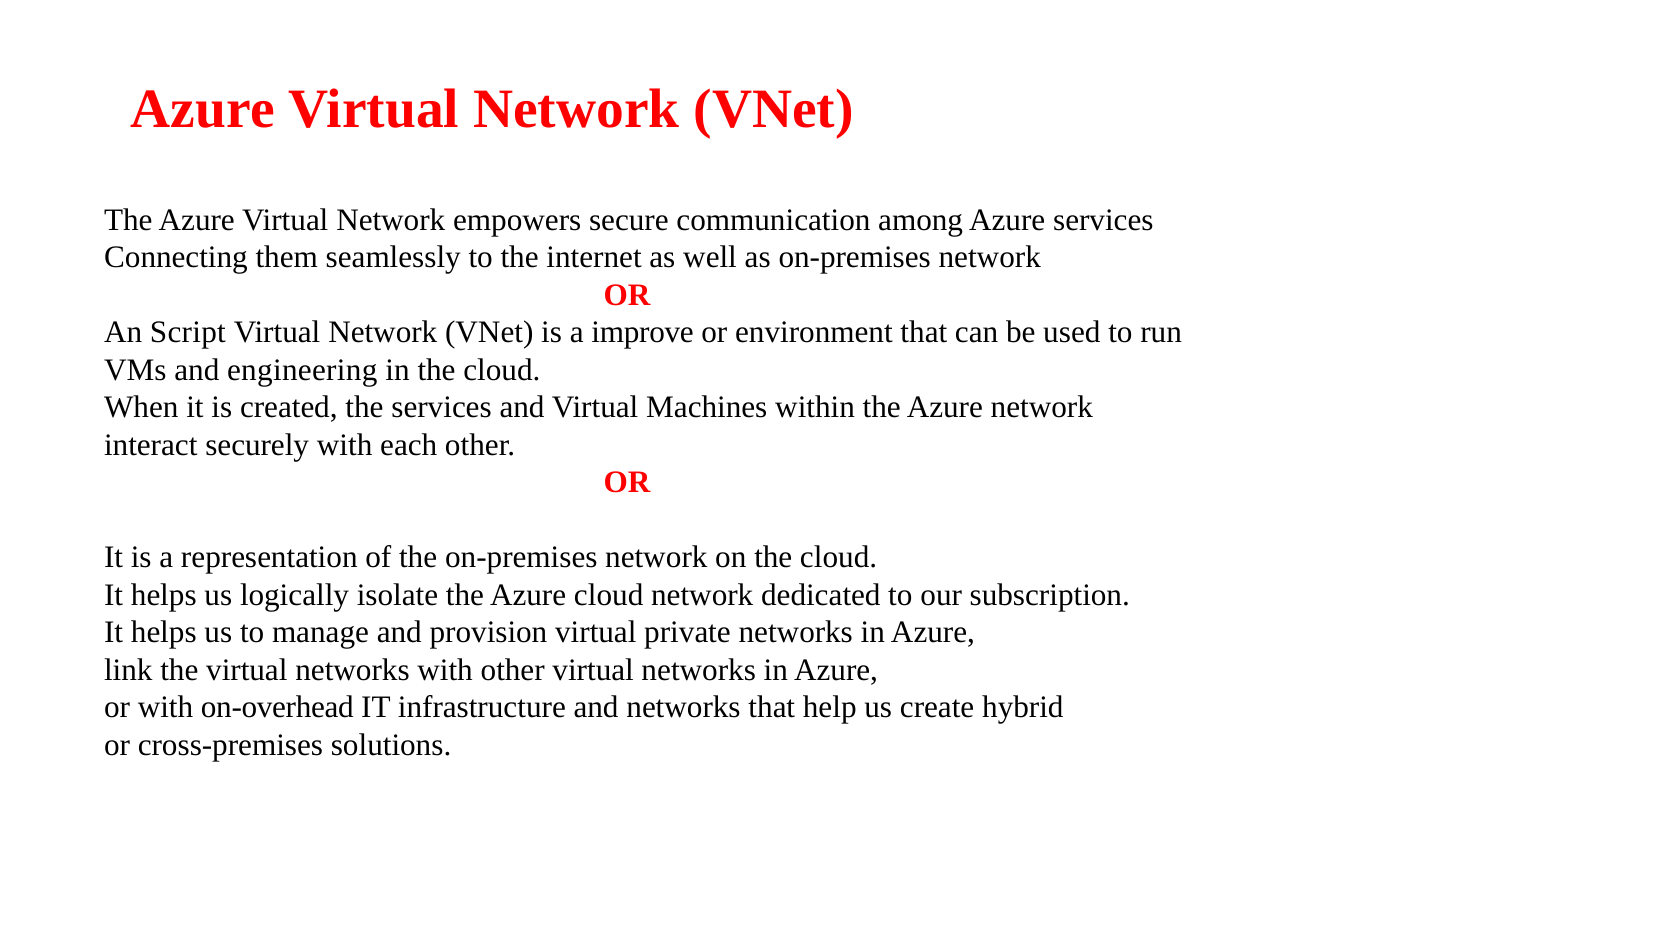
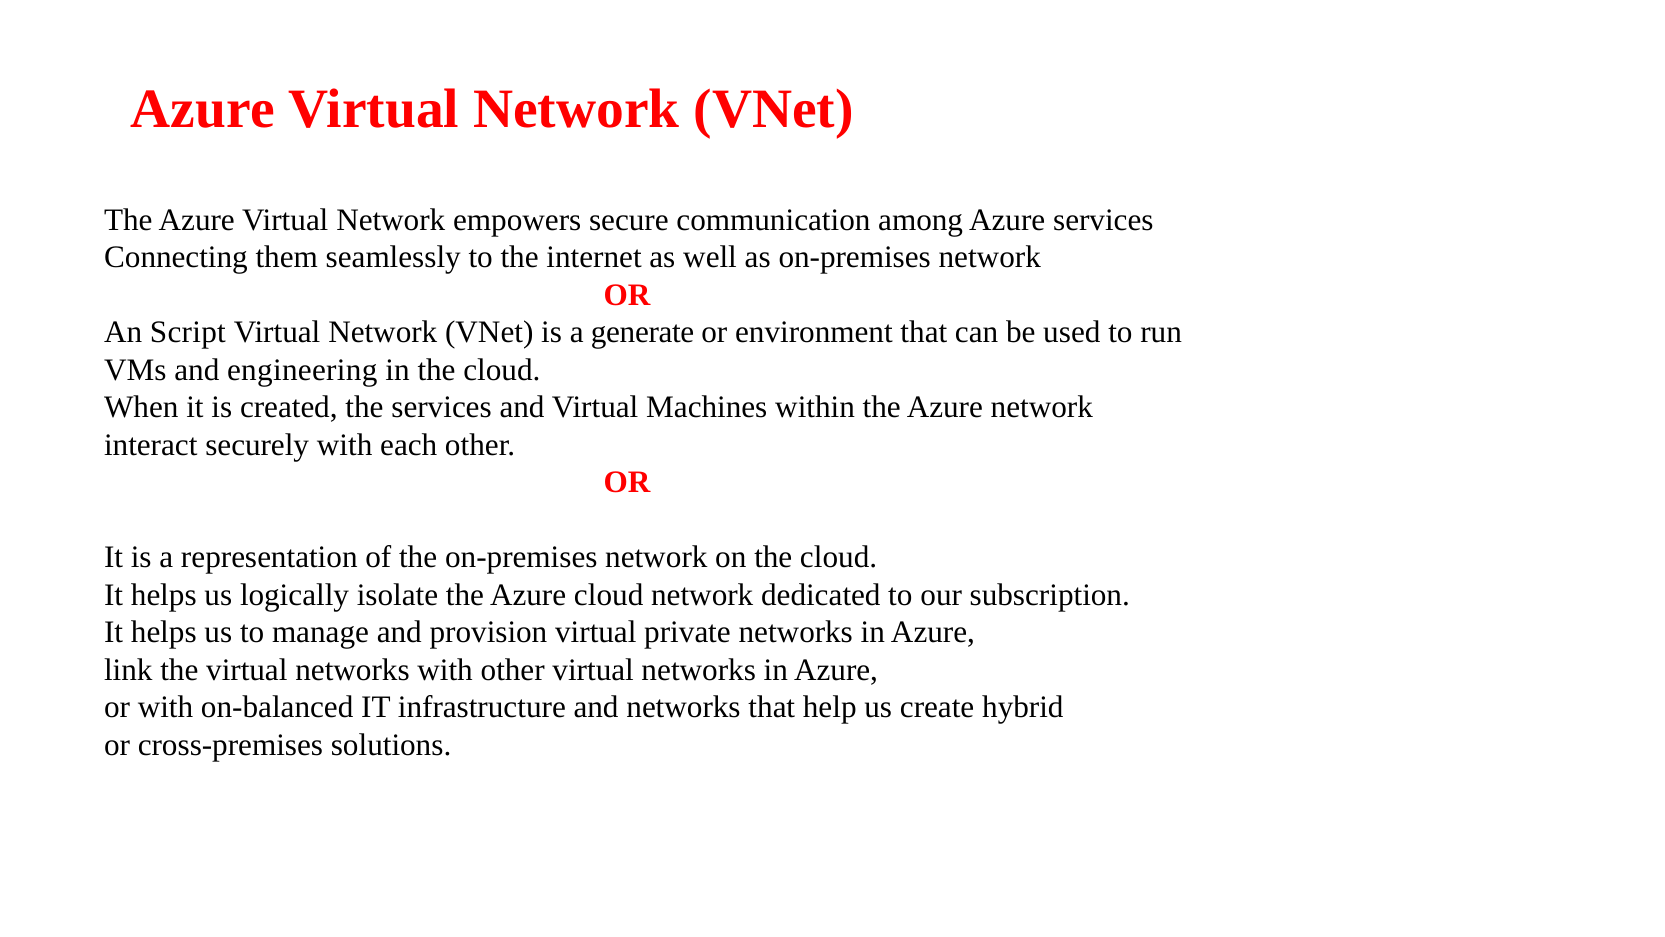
improve: improve -> generate (643, 332)
on-overhead: on-overhead -> on-balanced (277, 707)
